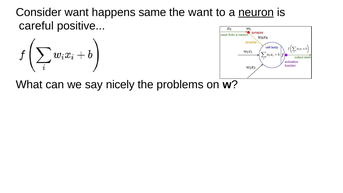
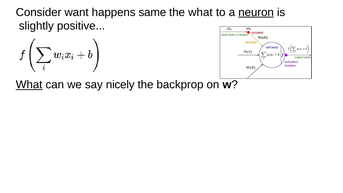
the want: want -> what (200, 12)
careful: careful -> slightly (36, 26)
What underline: none -> present (29, 85)
problems: problems -> backprop (180, 85)
